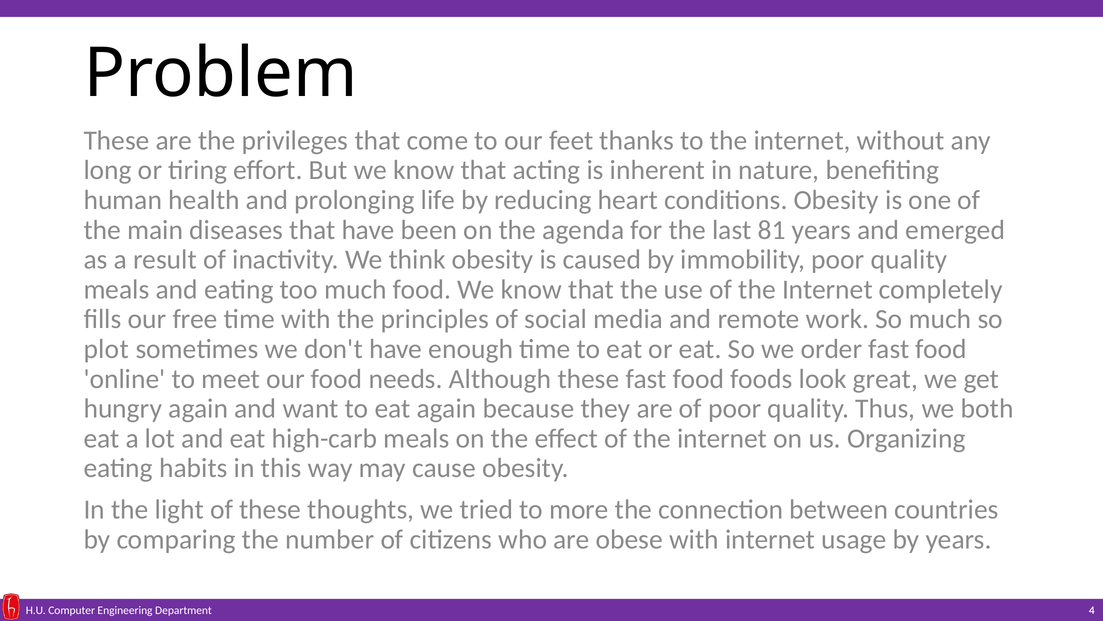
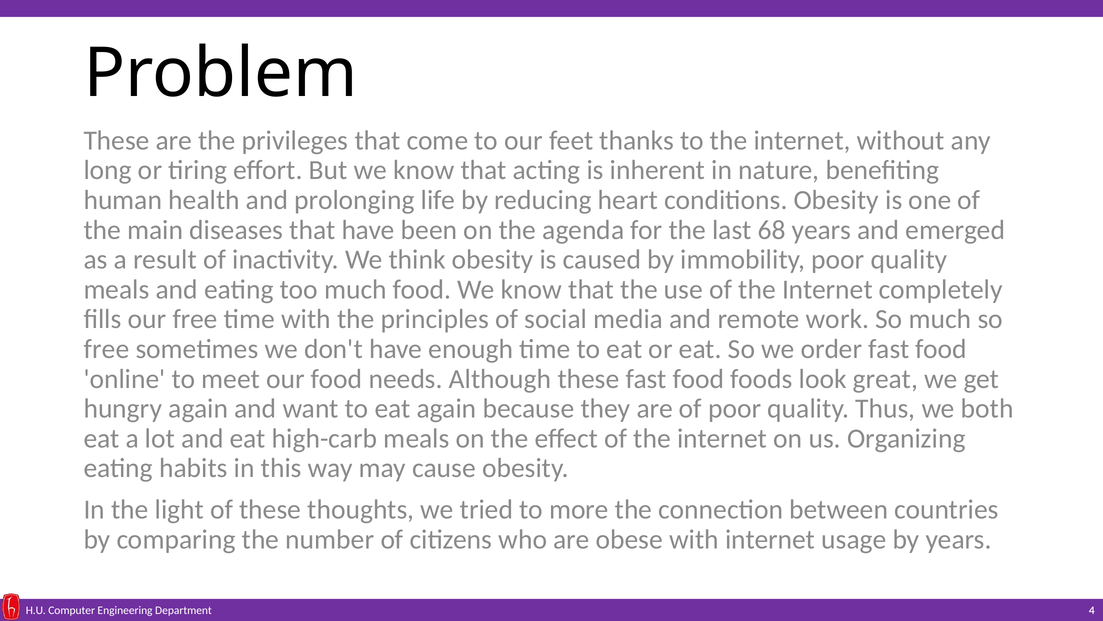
81: 81 -> 68 (772, 230)
plot: plot -> free (106, 349)
